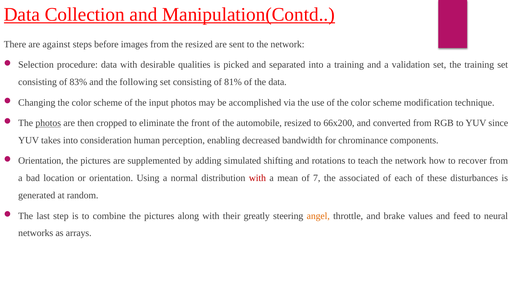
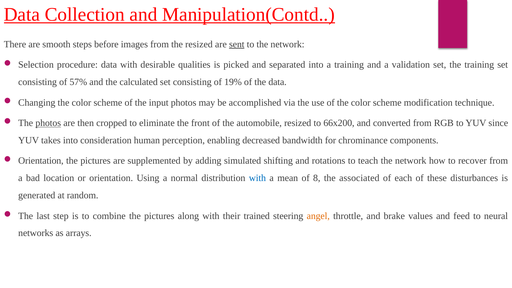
against: against -> smooth (56, 44)
sent underline: none -> present (237, 44)
83%: 83% -> 57% (78, 82)
following: following -> calculated (139, 82)
81%: 81% -> 19% (233, 82)
with colour: red -> blue (257, 178)
7: 7 -> 8 (317, 178)
greatly: greatly -> trained (257, 216)
